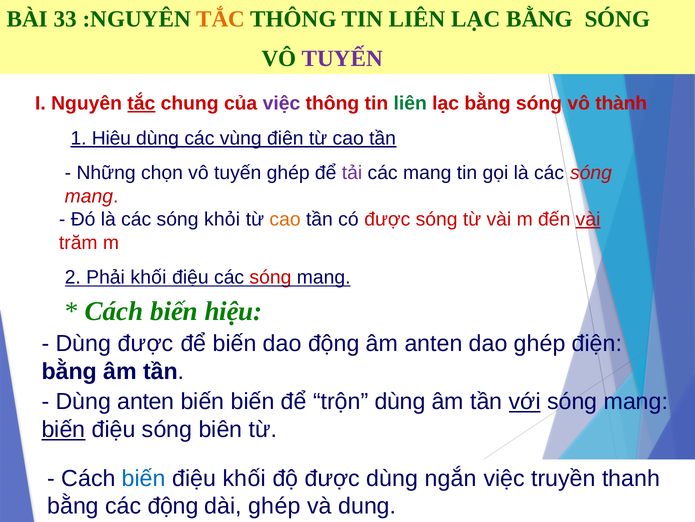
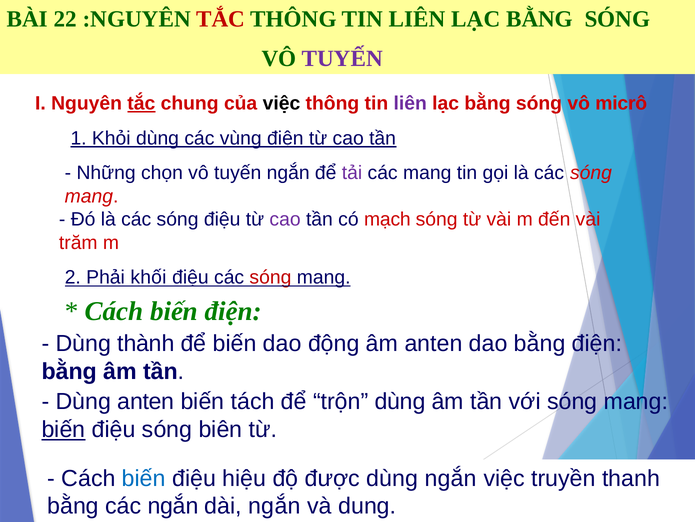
33: 33 -> 22 (65, 19)
TẮC colour: orange -> red (221, 19)
việc colour: purple -> black (281, 103)
liên colour: green -> purple (410, 103)
thành: thành -> micrô (621, 103)
1 Hiệu: Hiệu -> Khỏi (111, 138)
tuyến ghép: ghép -> ngắn (288, 173)
sóng khỏi: khỏi -> điệu (222, 219)
cao colour: orange -> purple (285, 219)
có được: được -> mạch (387, 219)
vài underline: present -> none (588, 219)
biến hiệu: hiệu -> điện (233, 311)
Dùng được: được -> thành (146, 343)
dao ghép: ghép -> bằng (540, 343)
biến biến: biến -> tách (253, 401)
với underline: present -> none (525, 401)
điệu khối: khối -> hiệu (244, 478)
các động: động -> ngắn (173, 506)
dài ghép: ghép -> ngắn (274, 506)
